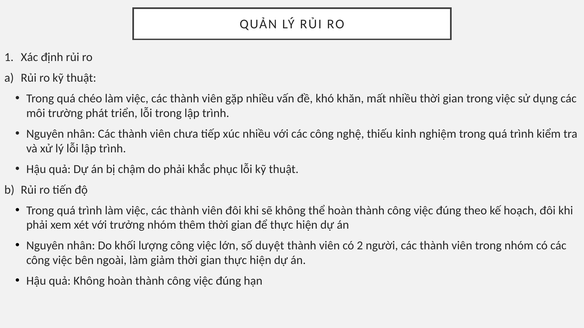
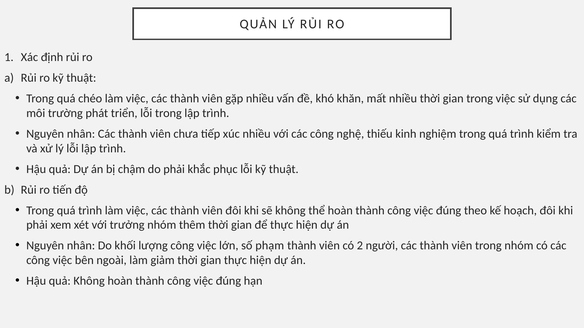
duyệt: duyệt -> phạm (270, 246)
